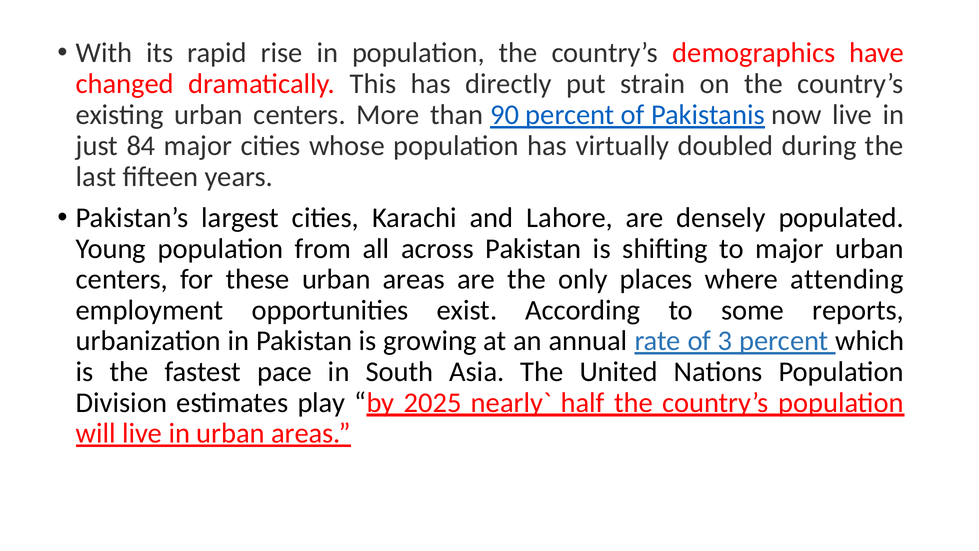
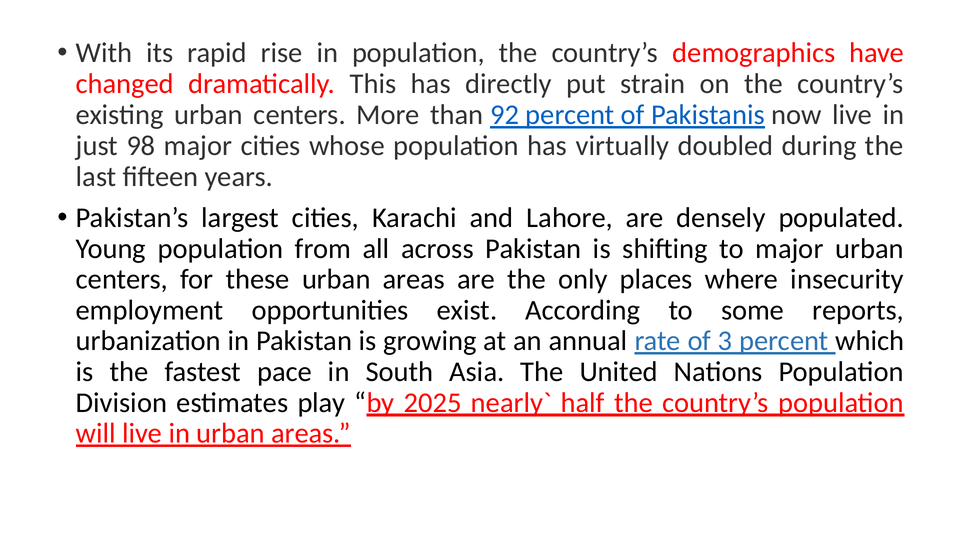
90: 90 -> 92 (505, 115)
84: 84 -> 98 (141, 146)
attending: attending -> insecurity (847, 279)
